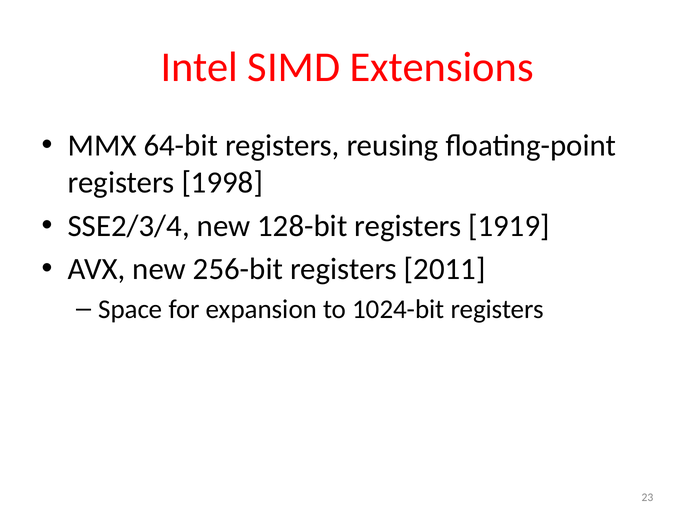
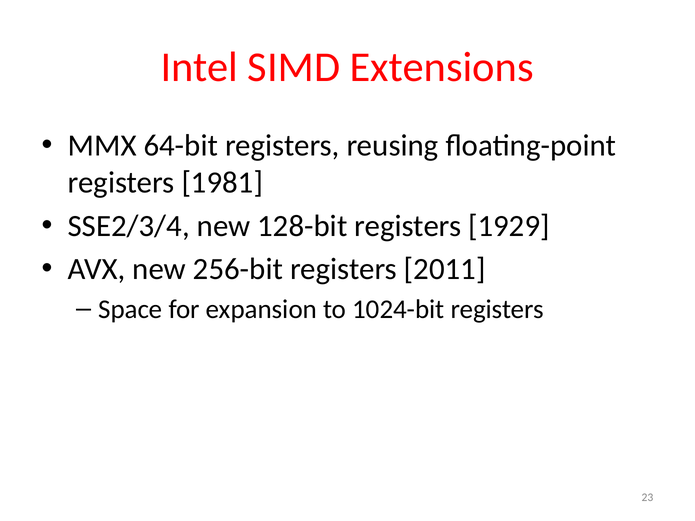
1998: 1998 -> 1981 (222, 183)
1919: 1919 -> 1929 (509, 226)
